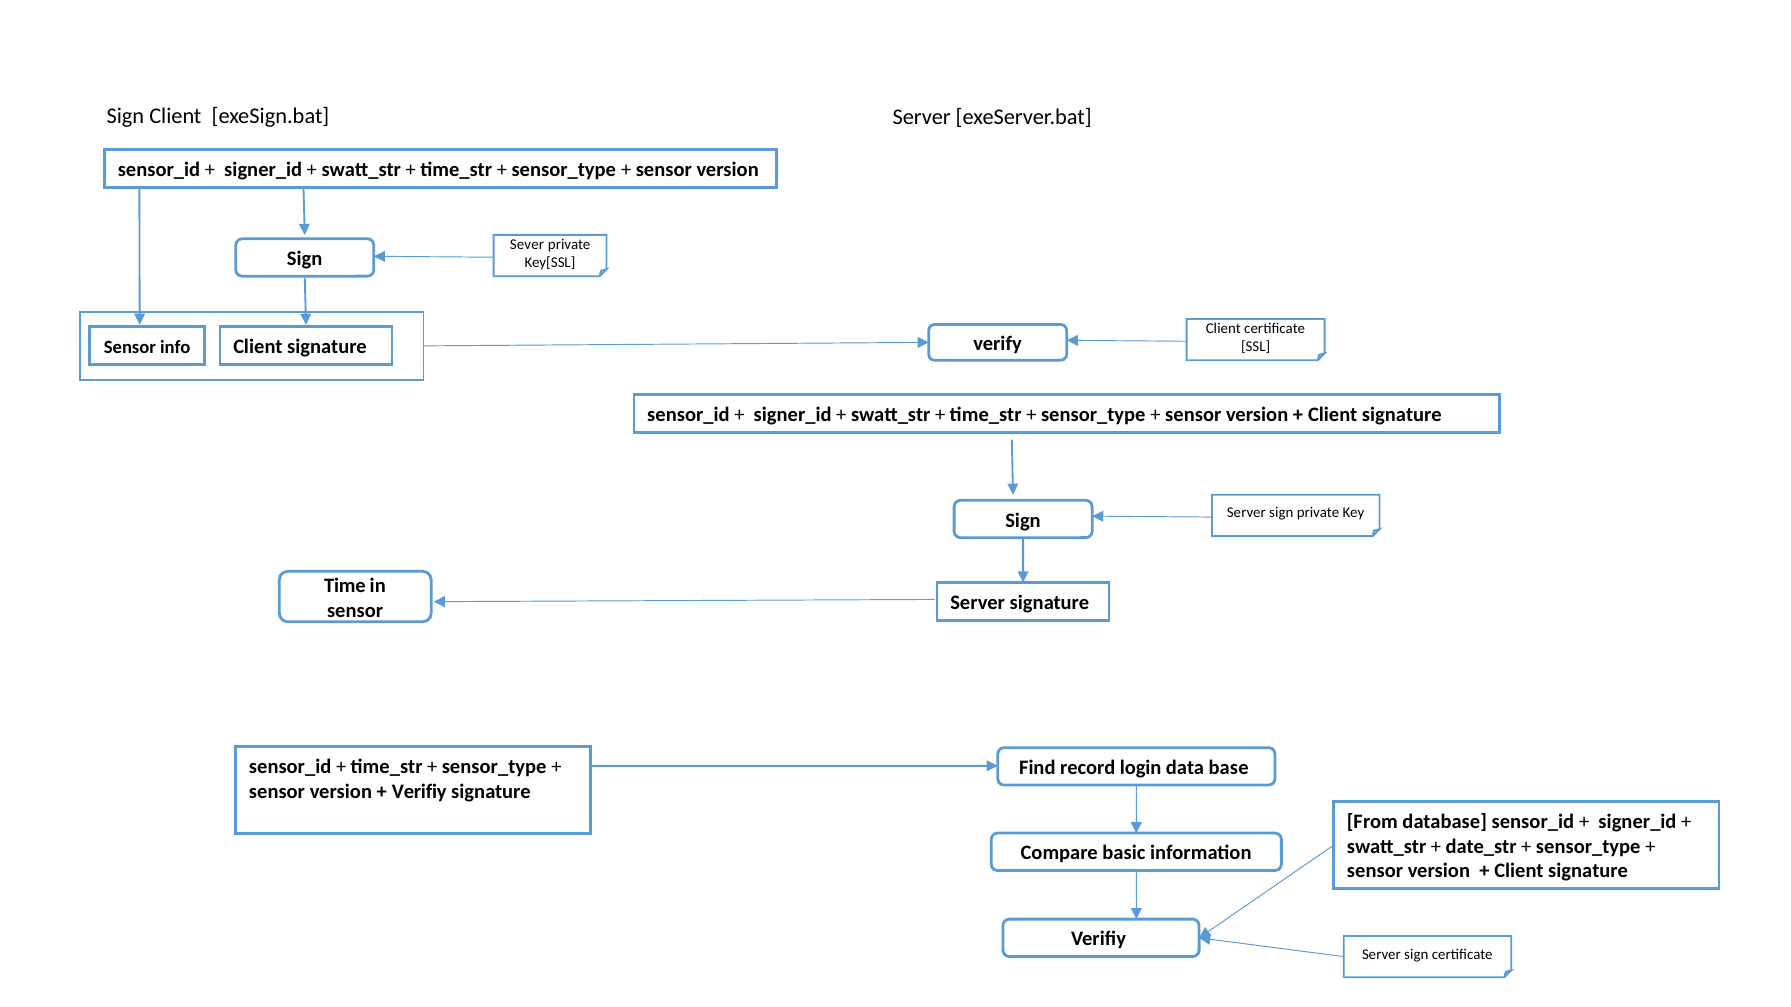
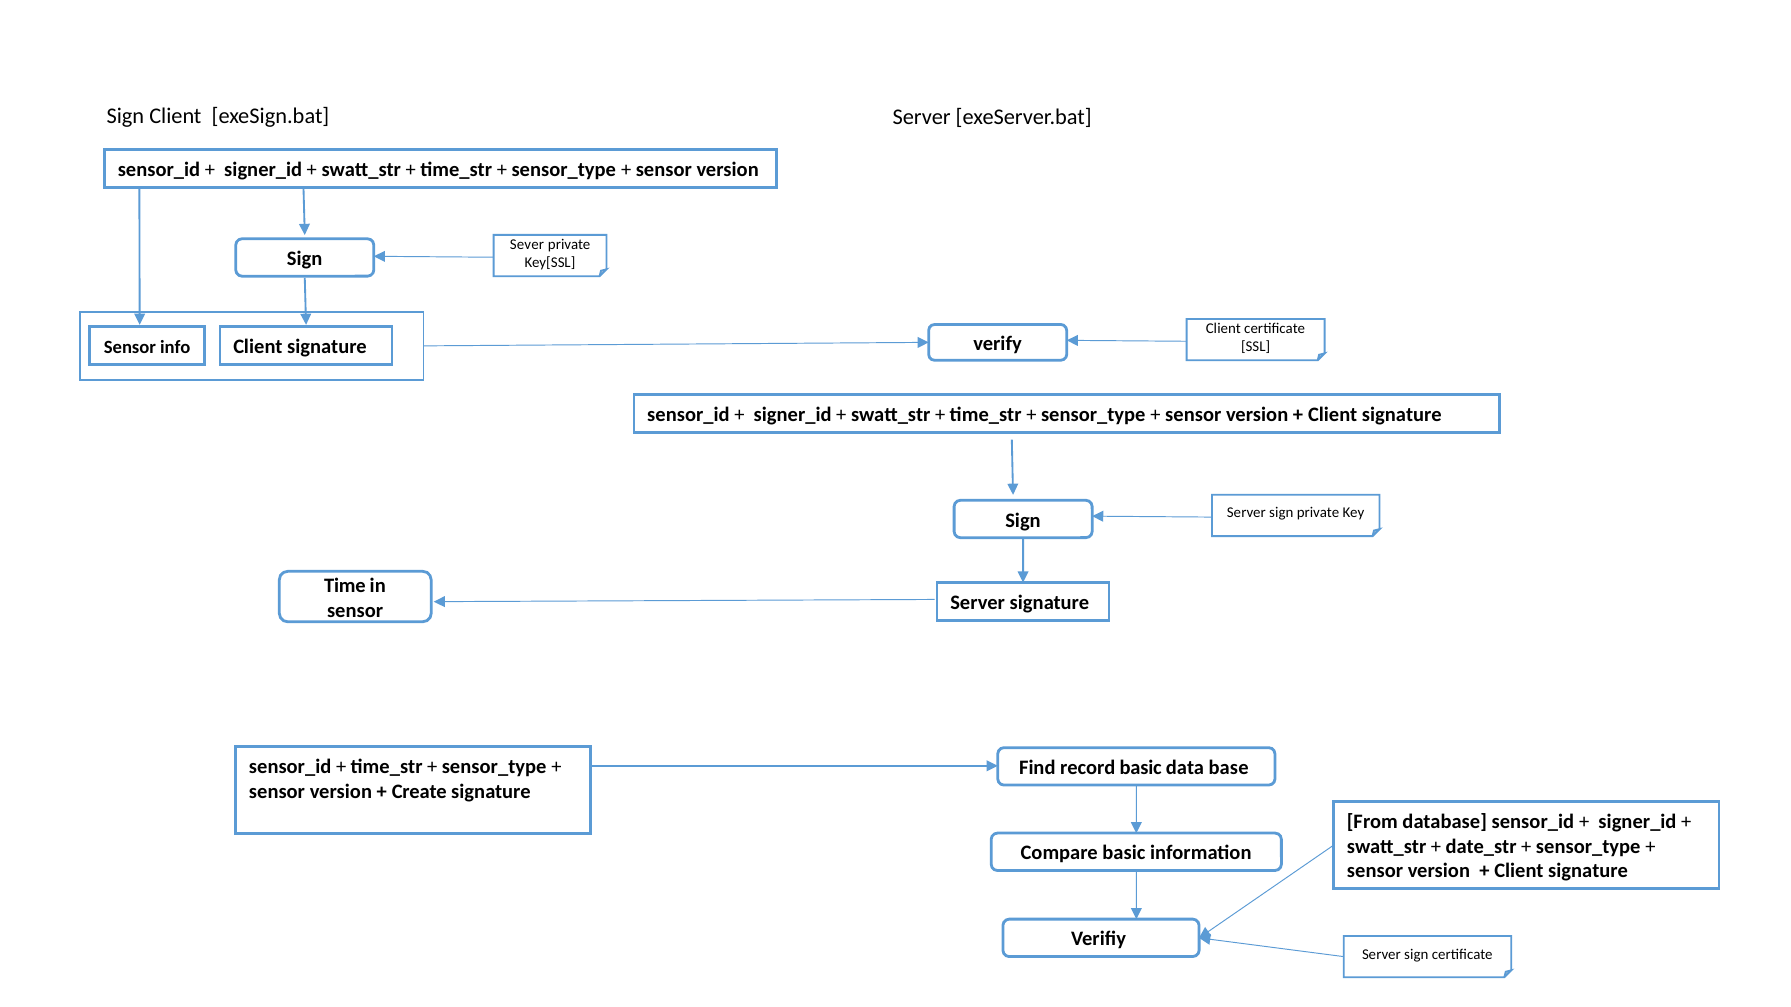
record login: login -> basic (1141, 768)
Verifiy: Verifiy -> Create (419, 792)
